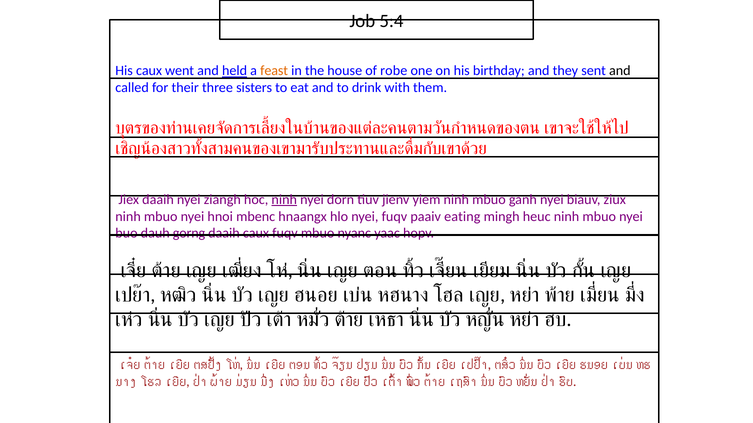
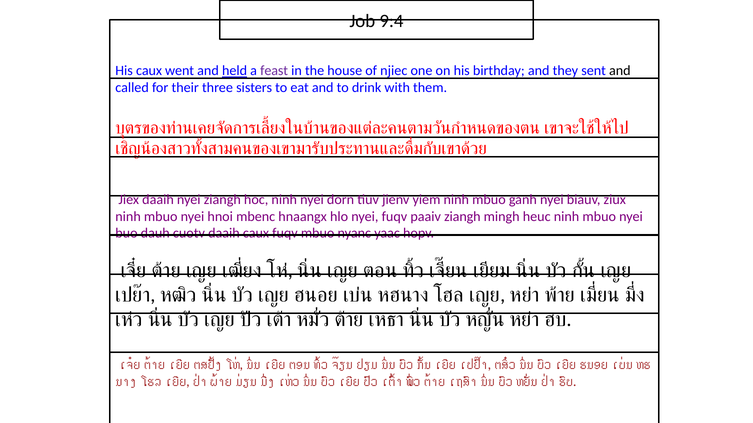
5:4: 5:4 -> 9:4 (391, 21)
feast colour: orange -> purple (274, 71)
robe: robe -> njiec (394, 71)
ninh underline: present -> none (284, 200)
paaiv eating: eating -> ziangh (462, 217)
gorng: gorng -> cuotv (189, 234)
